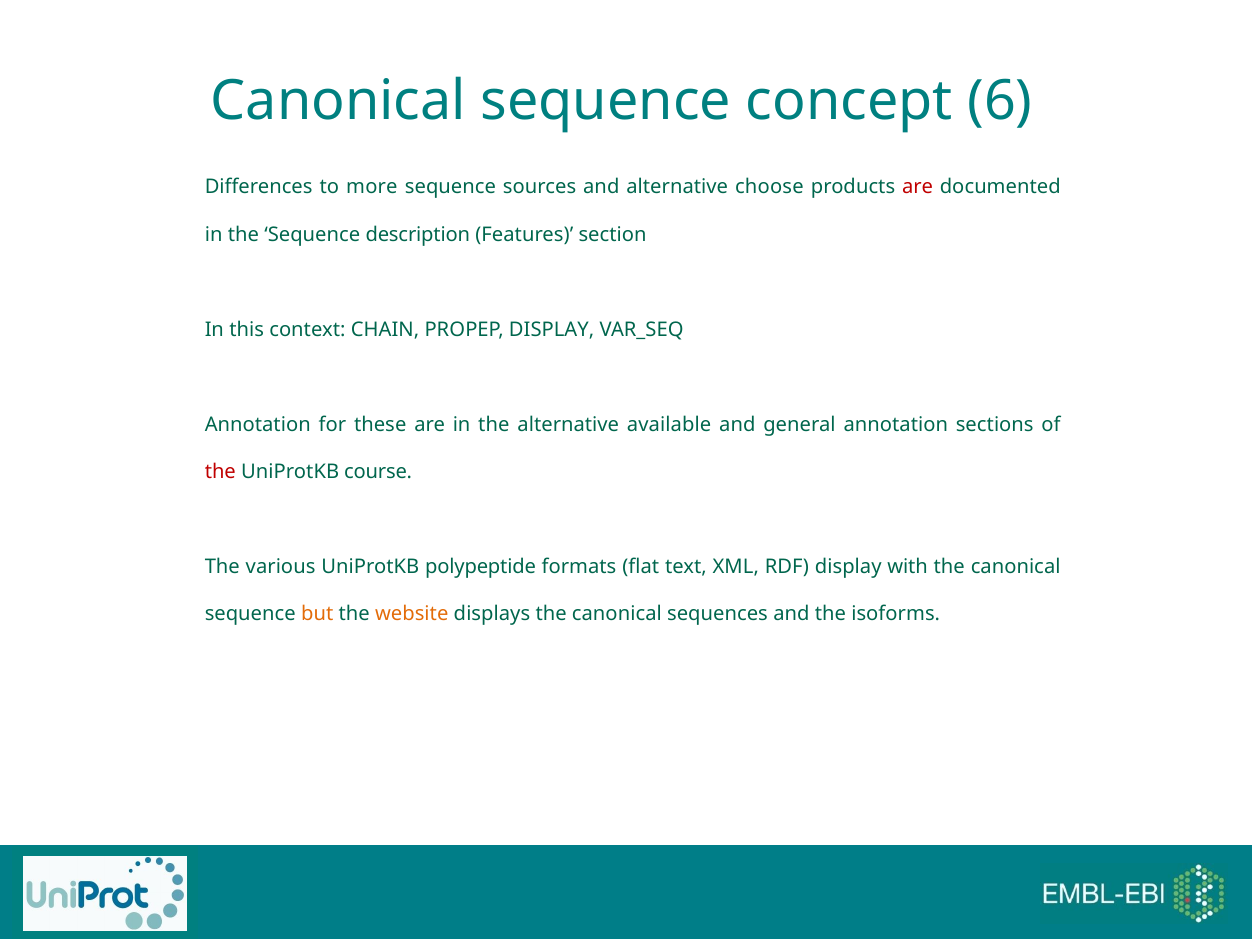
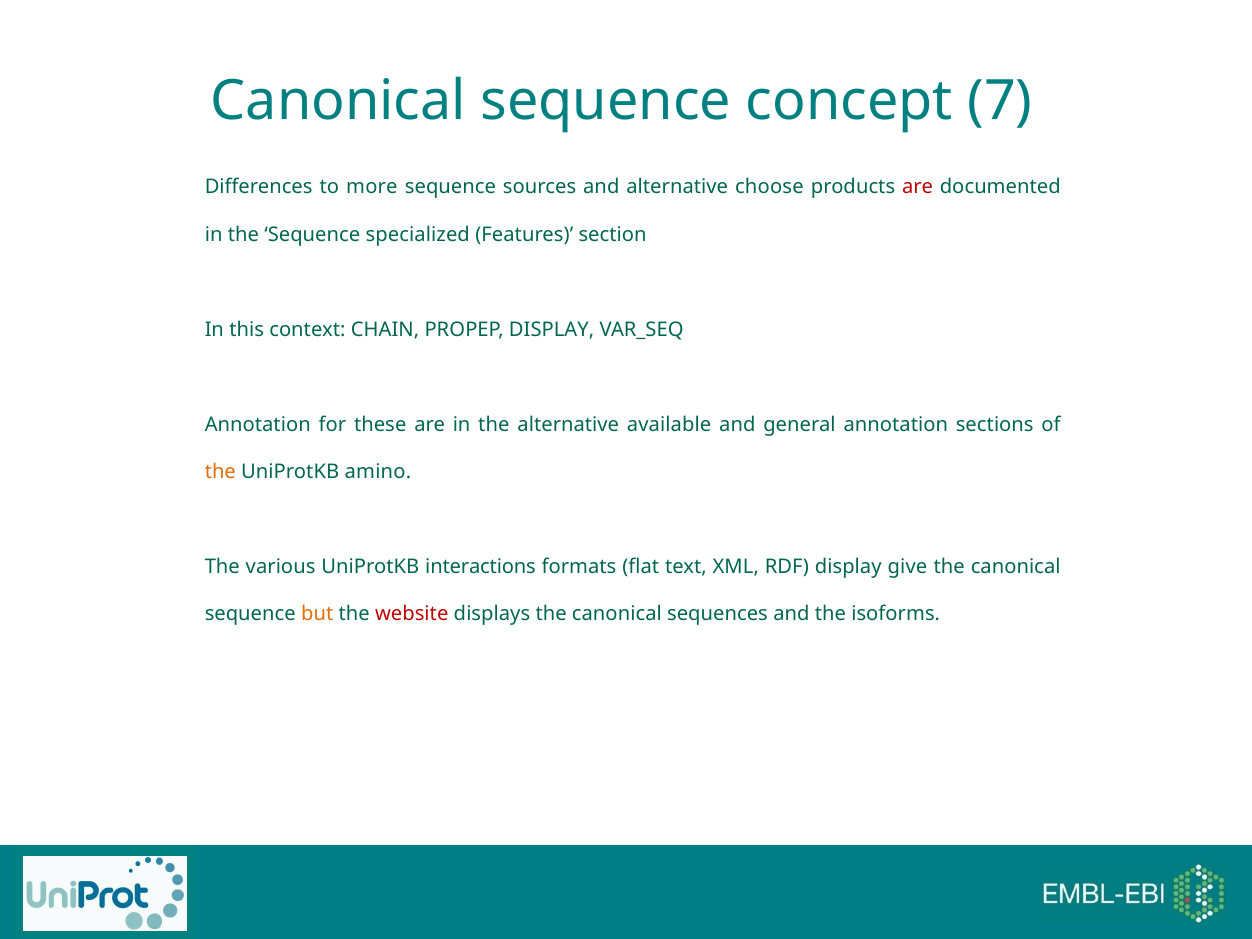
6: 6 -> 7 (1000, 101)
description: description -> specialized (418, 235)
the colour: red -> orange (220, 472)
course: course -> amino (378, 472)
polypeptide: polypeptide -> interactions (481, 567)
with: with -> give (907, 567)
website colour: orange -> red (412, 614)
